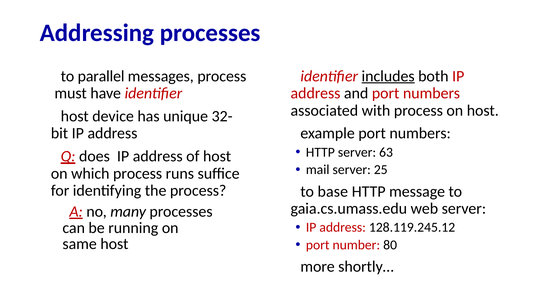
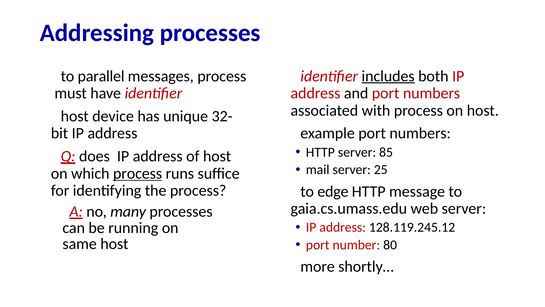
63: 63 -> 85 (386, 152)
process underline: none -> present (138, 173)
base: base -> edge (333, 191)
